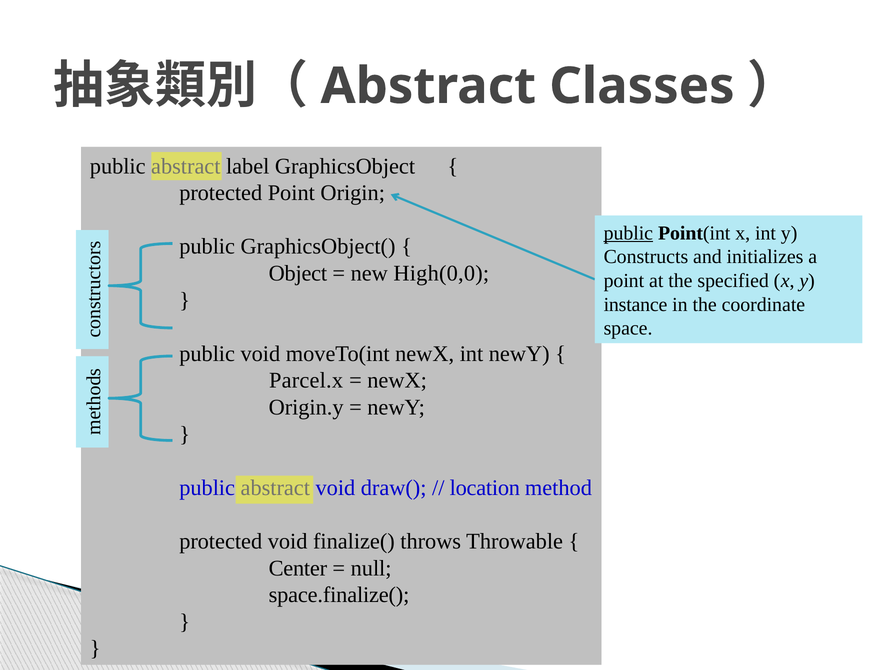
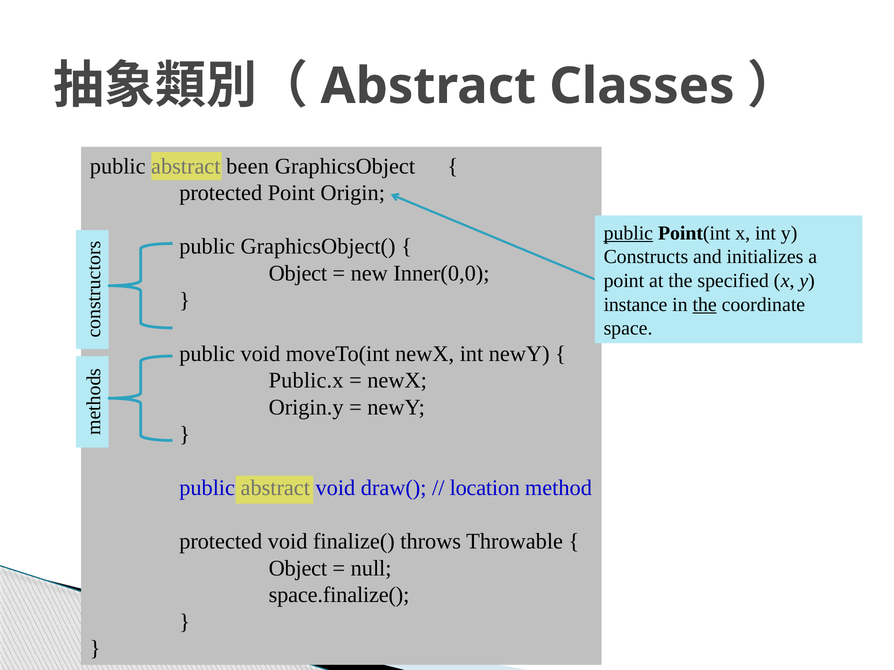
label: label -> been (248, 166)
High(0,0: High(0,0 -> Inner(0,0 (441, 274)
the underline: none -> present (705, 305)
Parcel.x: Parcel.x -> Public.x (306, 381)
Center: Center -> Object (298, 569)
